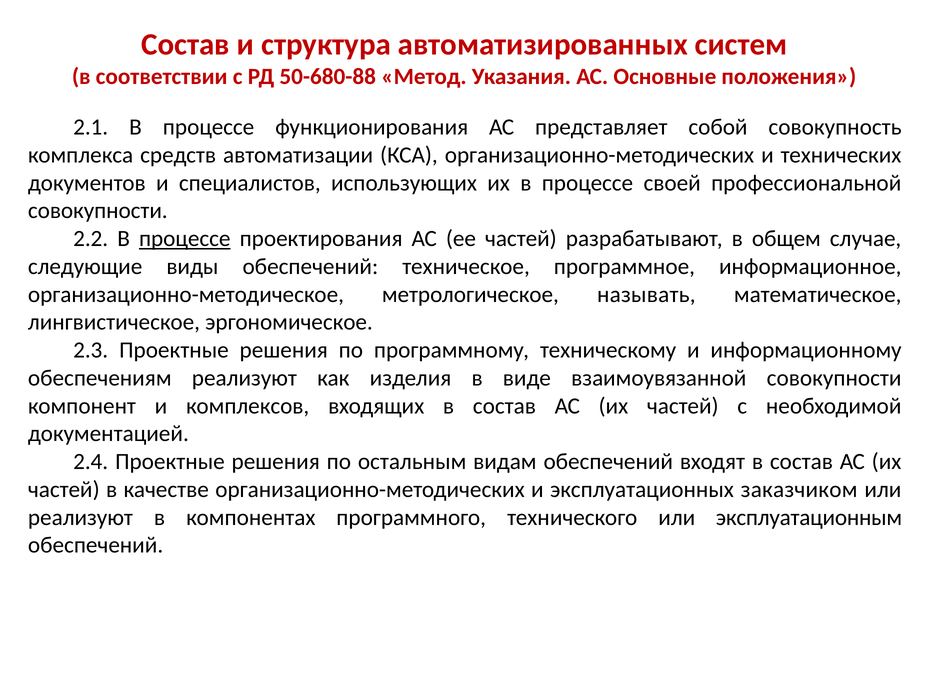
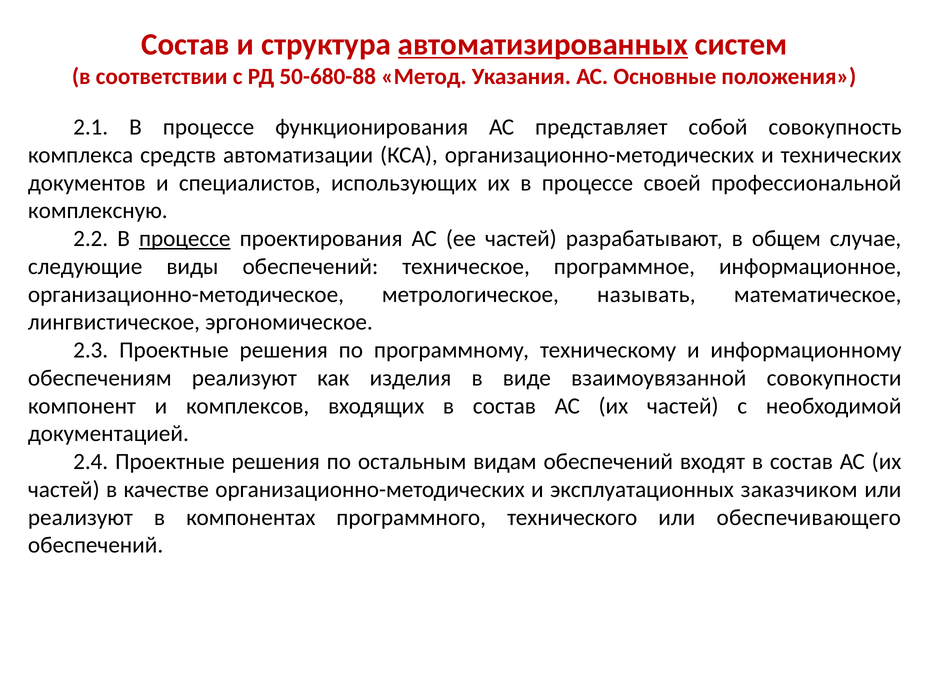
автоматизированных underline: none -> present (543, 44)
совокупности: совокупности -> комплексную (98, 211)
эксплуатационным: эксплуатационным -> обеспечивающего (809, 517)
